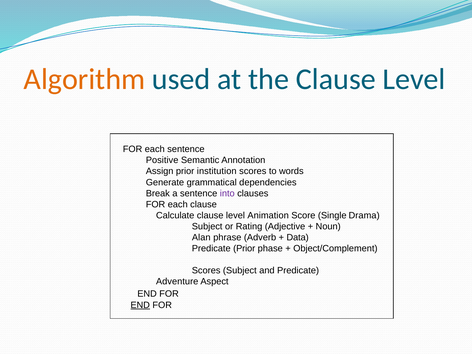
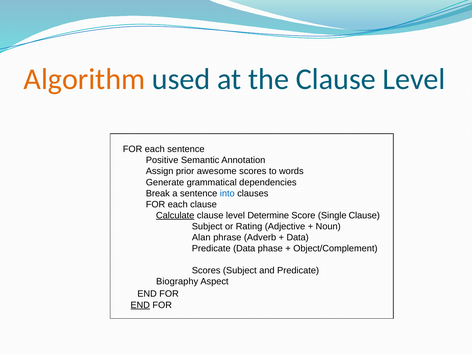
institution: institution -> awesome (217, 171)
into colour: purple -> blue (227, 193)
Calculate underline: none -> present (175, 215)
Animation: Animation -> Determine (268, 215)
Single Drama: Drama -> Clause (364, 215)
Predicate Prior: Prior -> Data (244, 248)
Adventure: Adventure -> Biography (177, 281)
